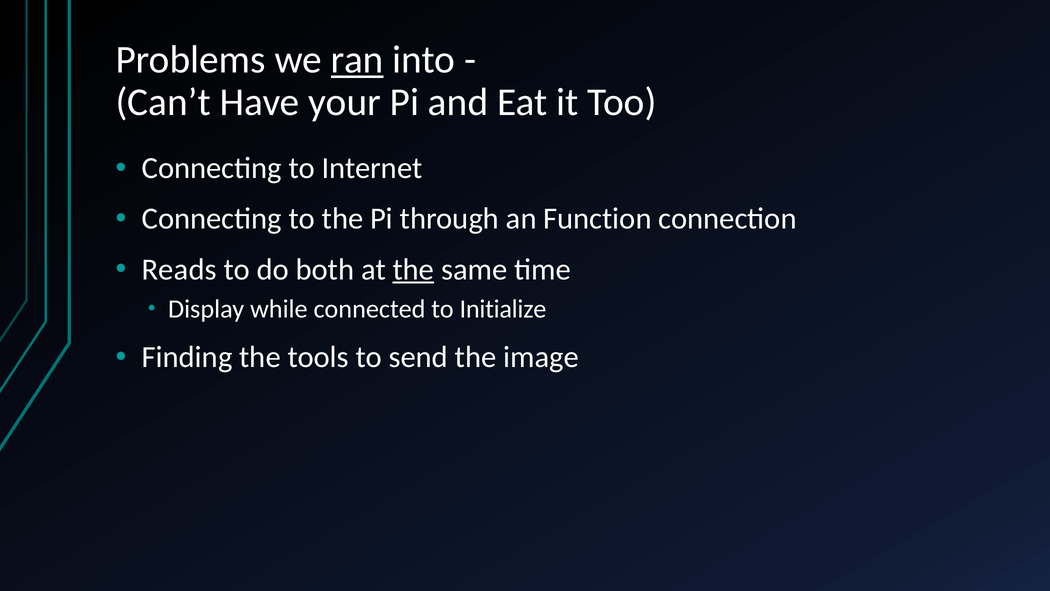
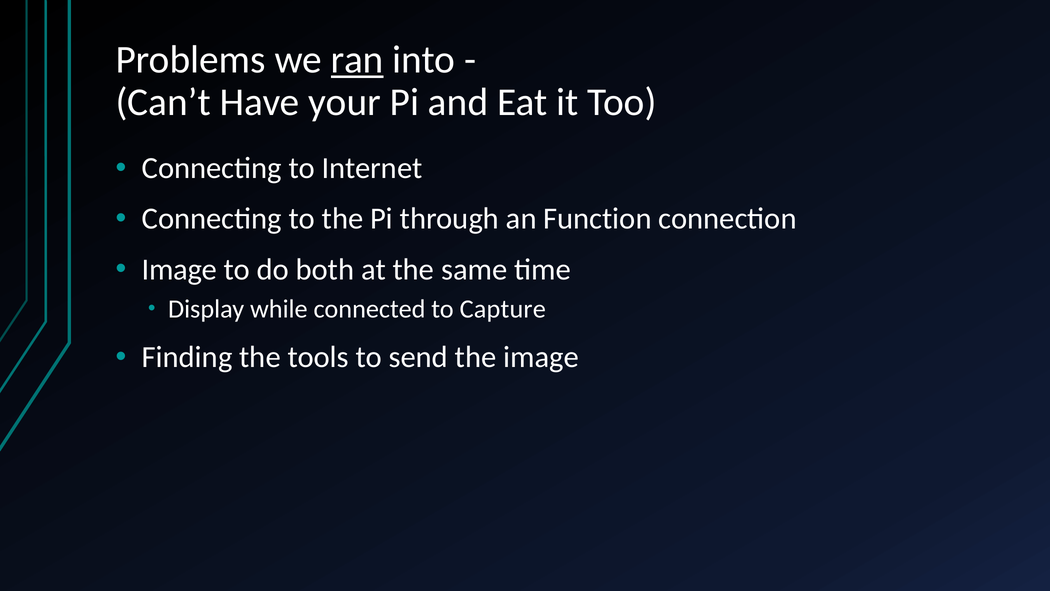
Reads: Reads -> Image (179, 269)
the underline: present -> none (413, 269)
Initialize: Initialize -> Capture (503, 309)
